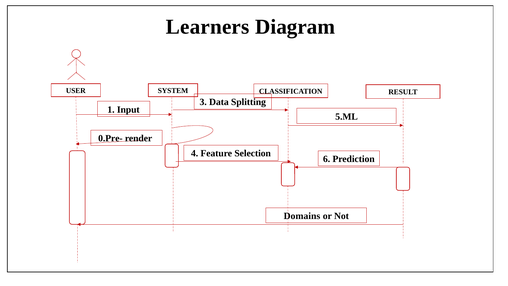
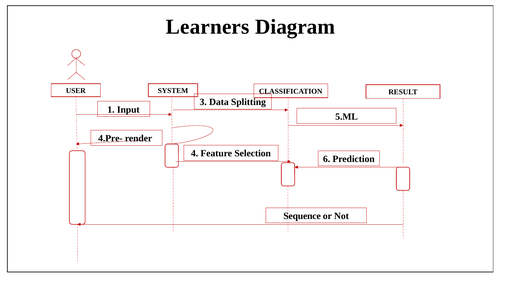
0.Pre-: 0.Pre- -> 4.Pre- (110, 138)
Domains: Domains -> Sequence (302, 216)
